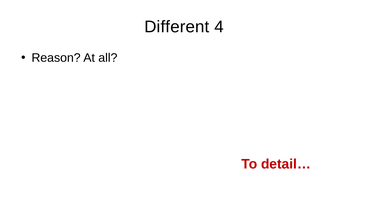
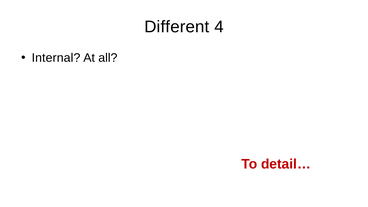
Reason: Reason -> Internal (56, 58)
